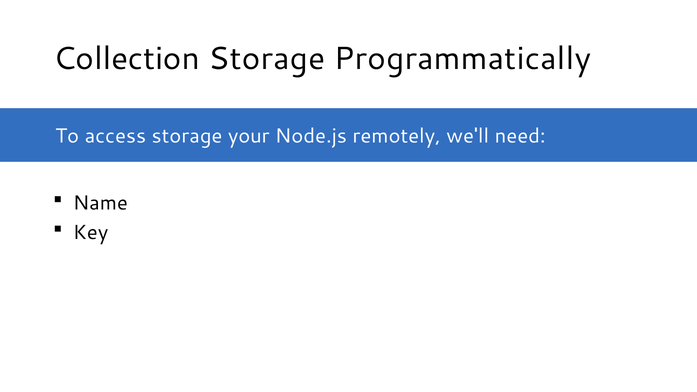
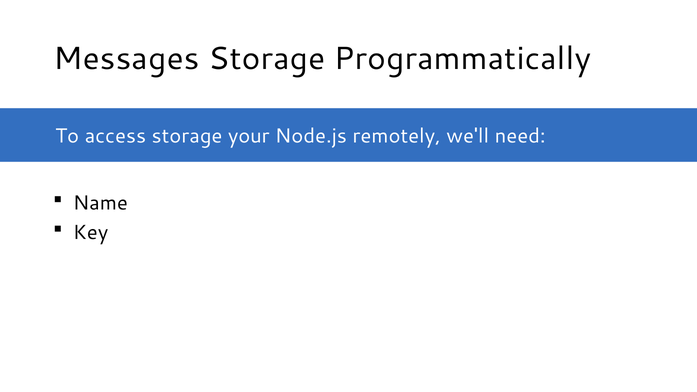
Collection: Collection -> Messages (126, 59)
